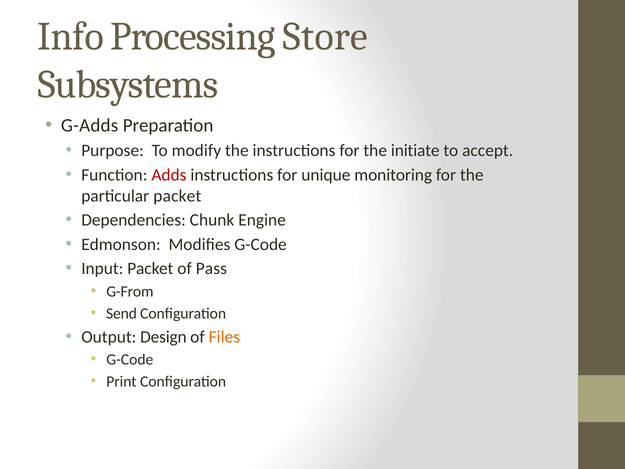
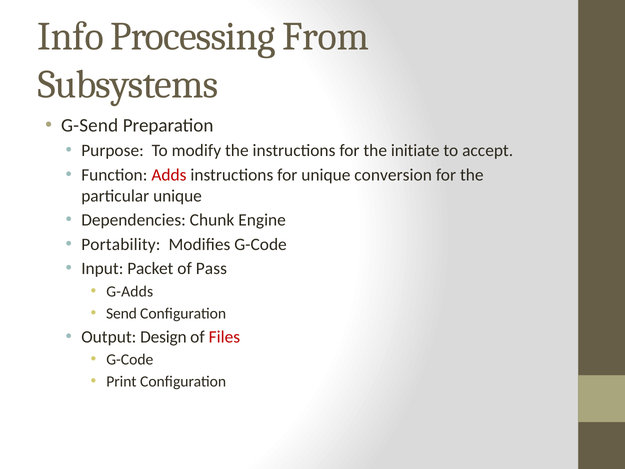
Store: Store -> From (326, 37)
G-Adds: G-Adds -> G-Send (90, 125)
monitoring: monitoring -> conversion (393, 175)
particular packet: packet -> unique (177, 196)
Edmonson: Edmonson -> Portability (121, 244)
G-From: G-From -> G-Adds (130, 291)
Files colour: orange -> red (224, 337)
